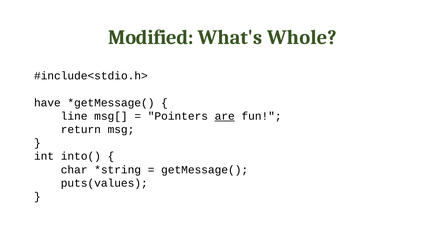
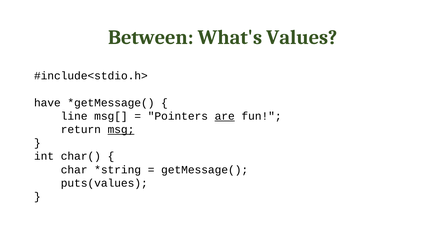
Modified: Modified -> Between (151, 37)
Whole: Whole -> Values (302, 37)
msg underline: none -> present (121, 129)
into(: into( -> char( (81, 156)
